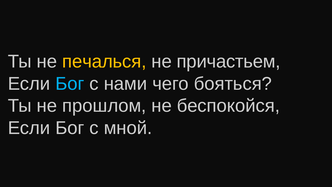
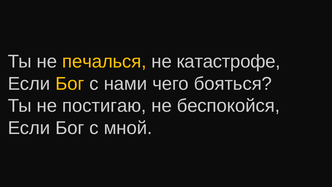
причастьем: причастьем -> катастрофе (229, 61)
Бог colour: light blue -> yellow (70, 84)
прошлом: прошлом -> постигаю (104, 106)
